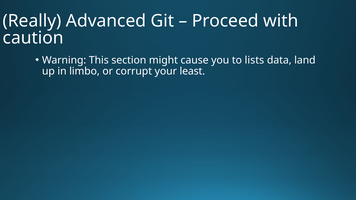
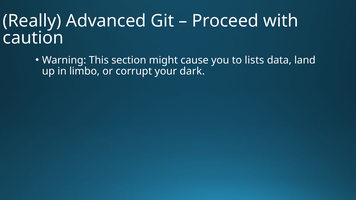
least: least -> dark (192, 71)
